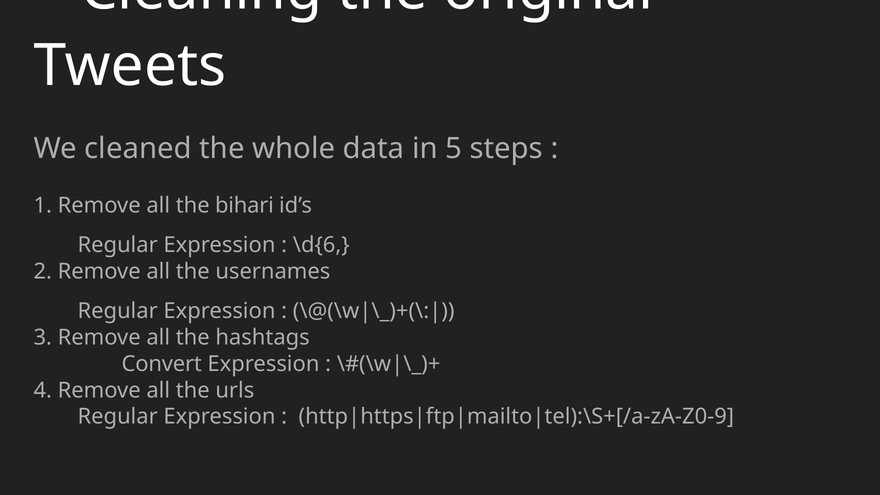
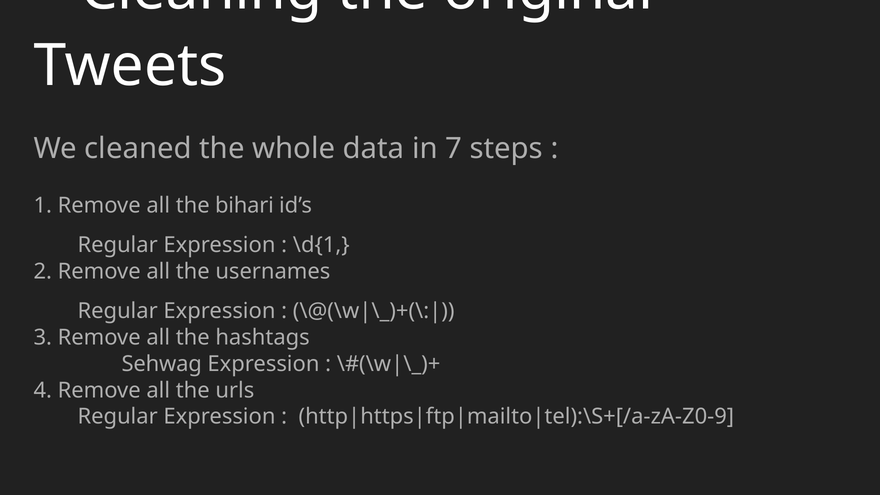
5: 5 -> 7 (454, 149)
\d{6: \d{6 -> \d{1 (321, 245)
Convert: Convert -> Sehwag (162, 364)
